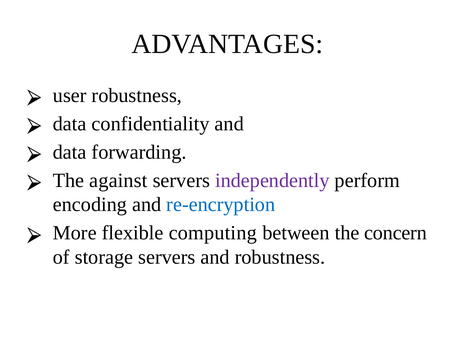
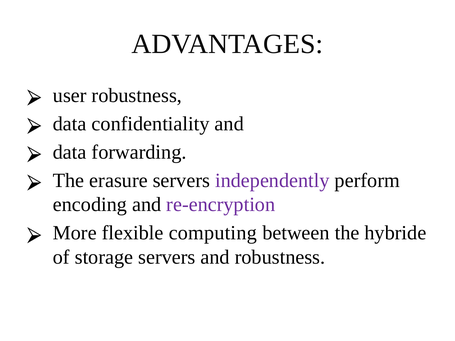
against: against -> erasure (119, 180)
re-encryption colour: blue -> purple (221, 205)
concern: concern -> hybride (395, 233)
